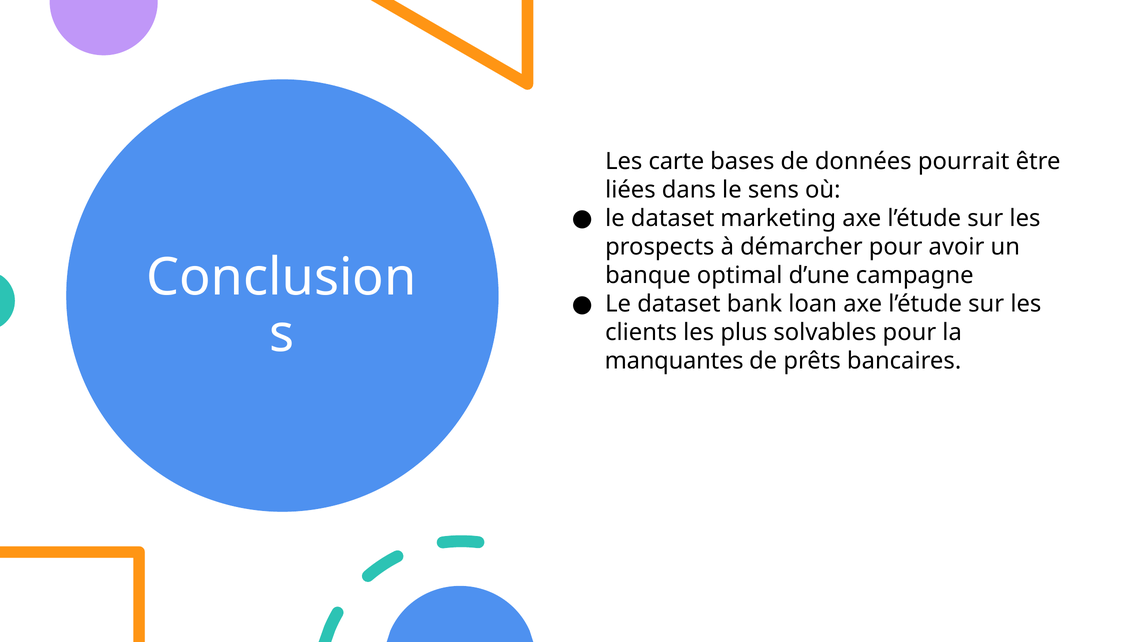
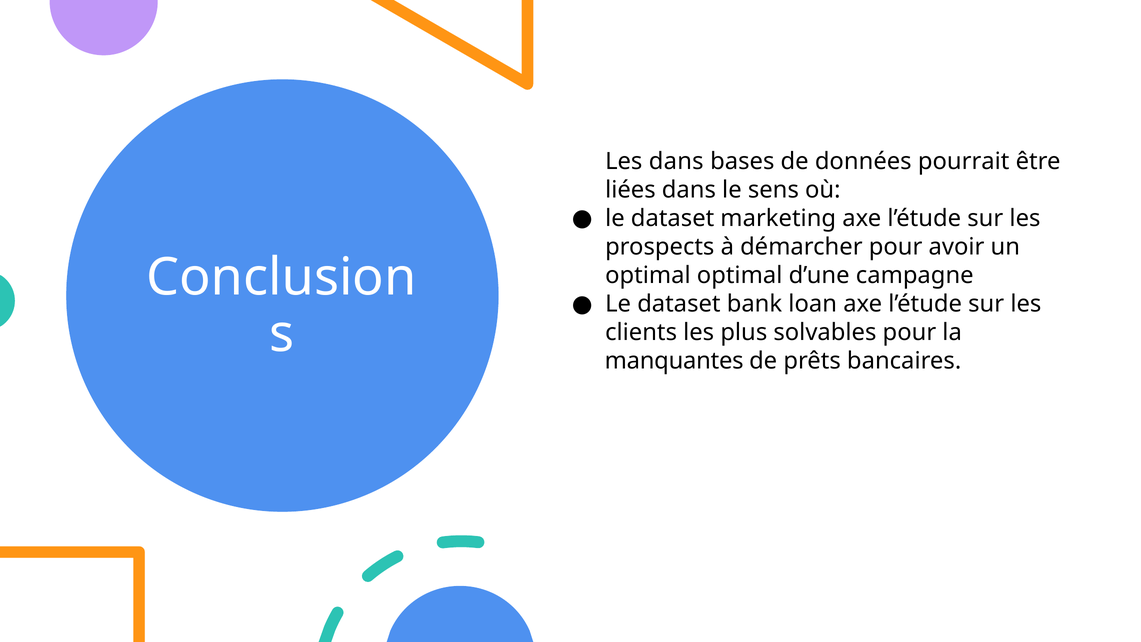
Les carte: carte -> dans (676, 161)
banque: banque -> optimal (648, 275)
